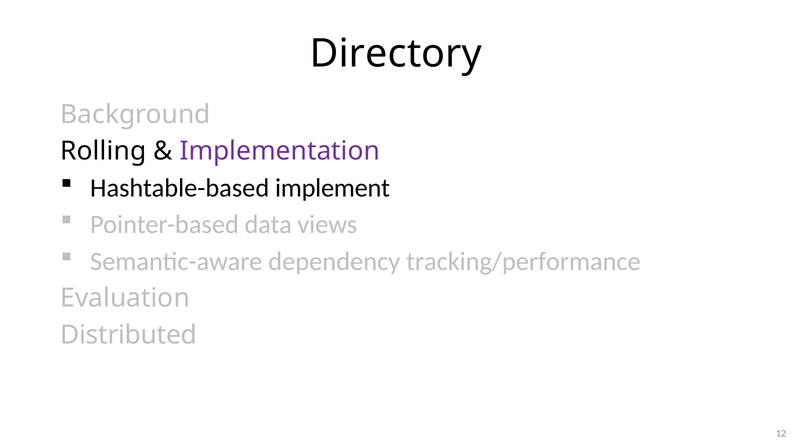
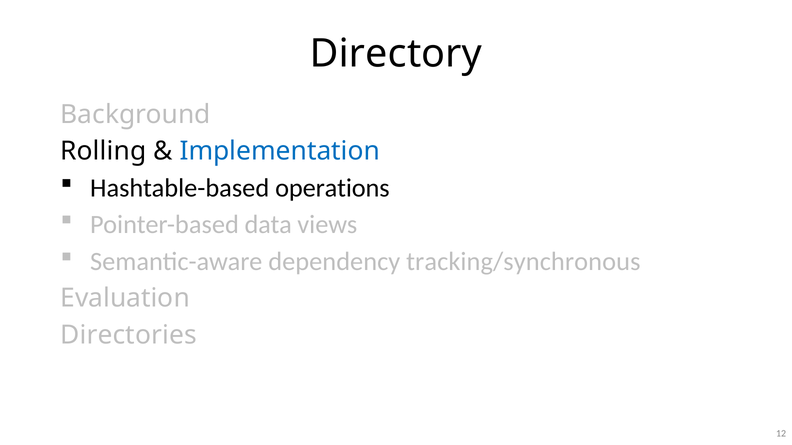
Implementation colour: purple -> blue (280, 151)
implement: implement -> operations (332, 188)
tracking/performance: tracking/performance -> tracking/synchronous (523, 262)
Distributed: Distributed -> Directories (129, 335)
